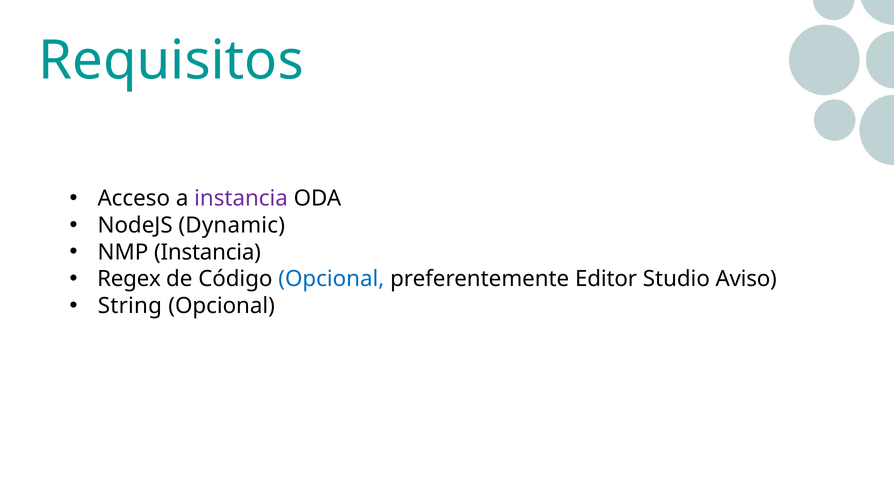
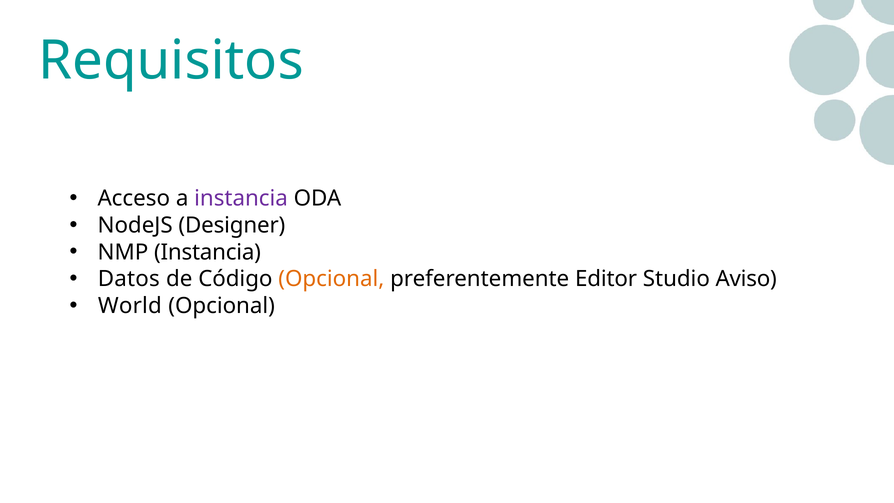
Dynamic: Dynamic -> Designer (232, 225)
Regex: Regex -> Datos (129, 279)
Opcional colour: blue -> orange (331, 279)
String: String -> World (130, 306)
